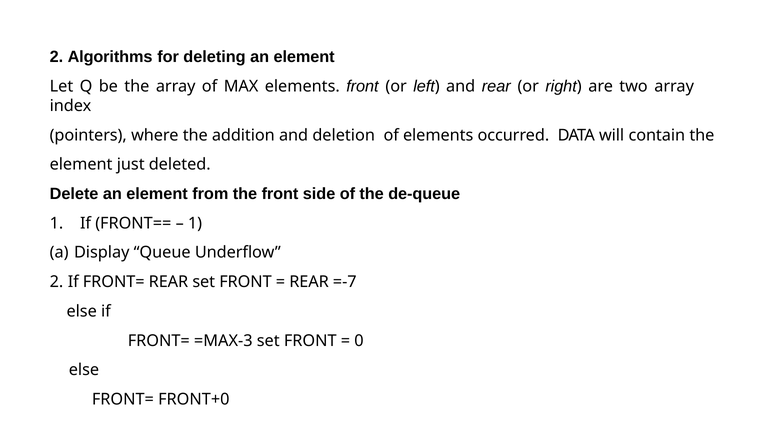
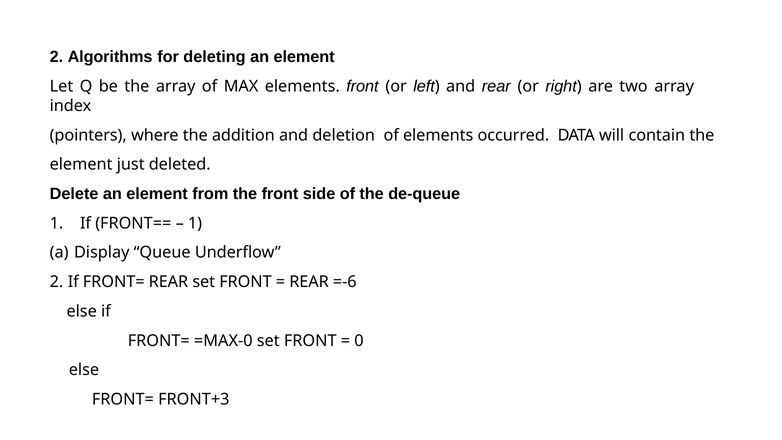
=-7: =-7 -> =-6 (345, 282)
=MAX-3: =MAX-3 -> =MAX-0 (223, 341)
FRONT+0: FRONT+0 -> FRONT+3 (194, 399)
